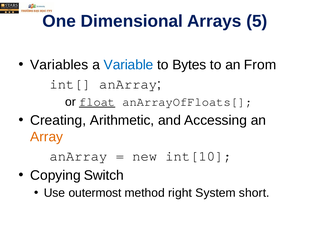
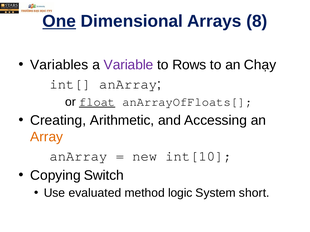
One underline: none -> present (59, 21)
5: 5 -> 8 (257, 21)
Variable colour: blue -> purple (129, 65)
Bytes: Bytes -> Rows (189, 65)
From: From -> Chạy (260, 65)
outermost: outermost -> evaluated (95, 193)
right: right -> logic (180, 193)
